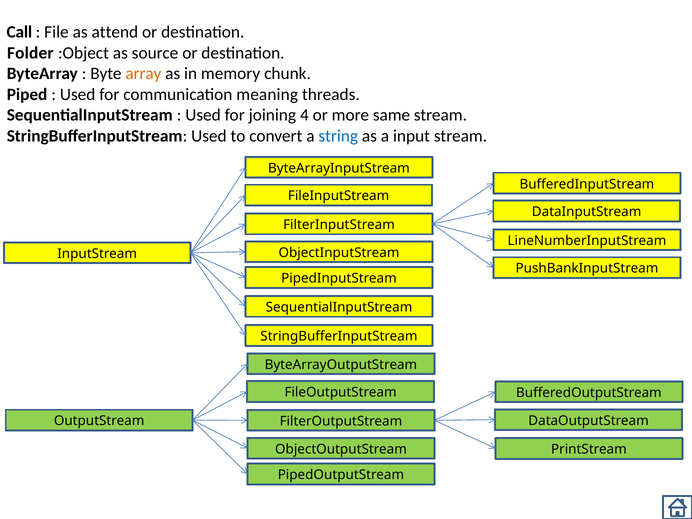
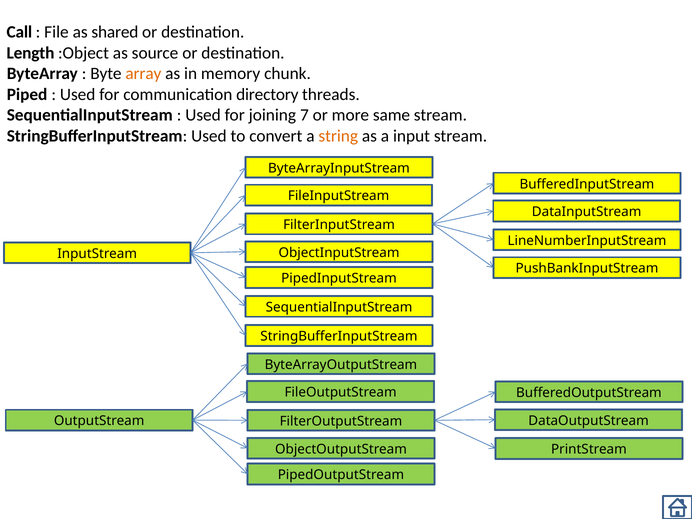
attend: attend -> shared (115, 32)
Folder: Folder -> Length (30, 53)
meaning: meaning -> directory (267, 94)
4: 4 -> 7 (304, 115)
string colour: blue -> orange (338, 136)
